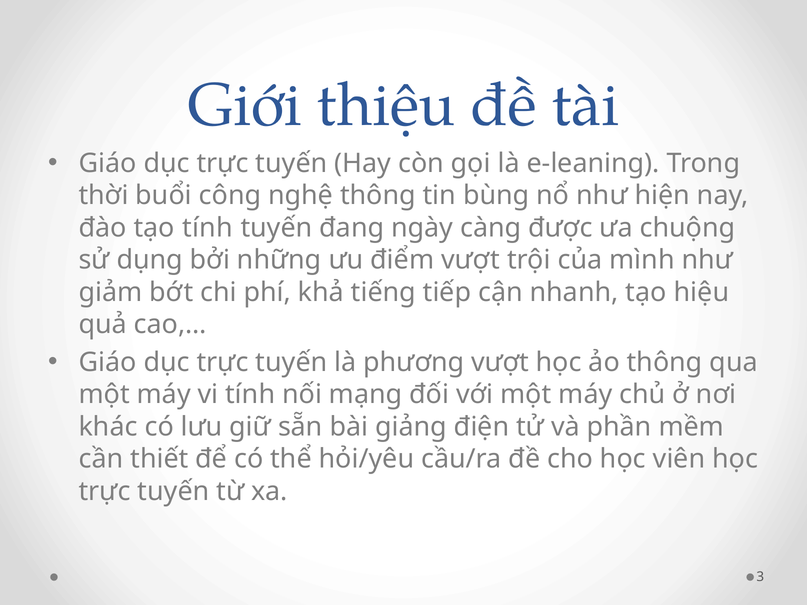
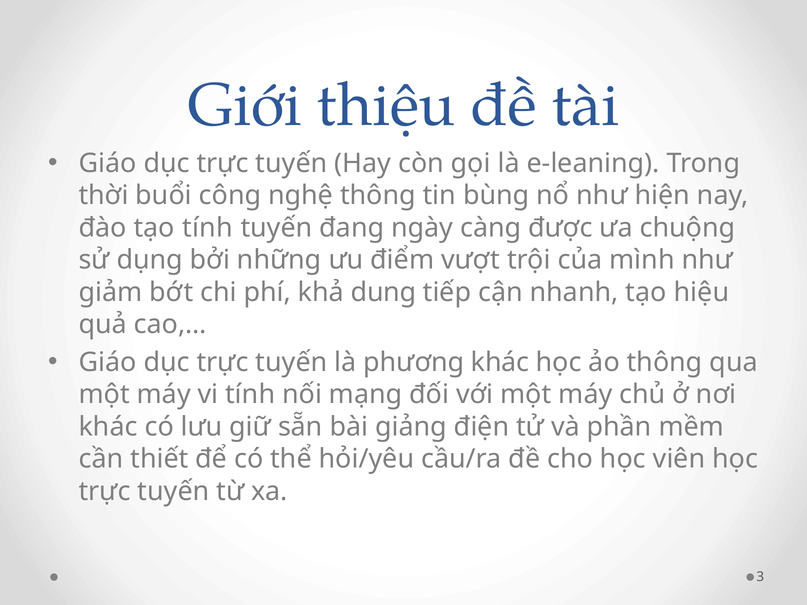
tiếng: tiếng -> dụng (384, 292)
phương vượt: vượt -> khác (500, 362)
